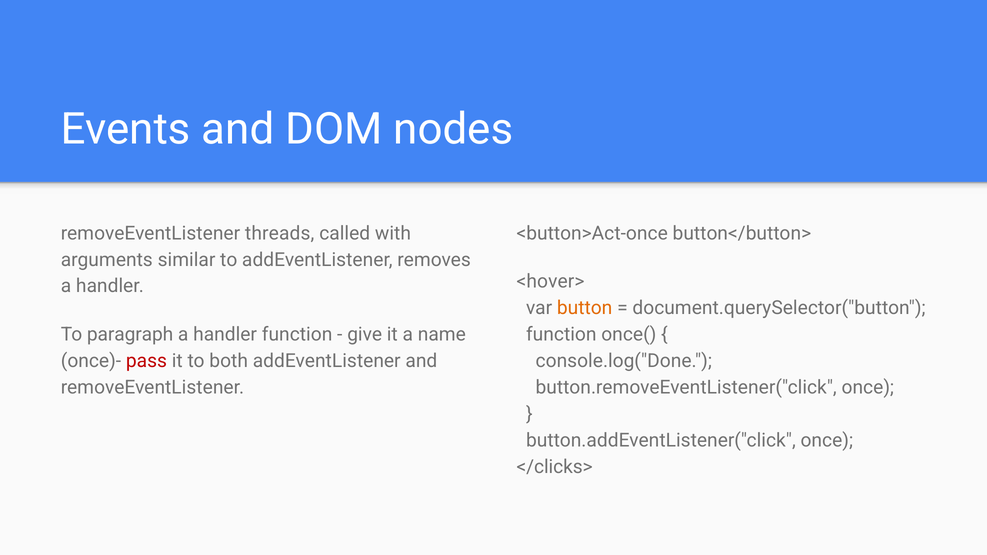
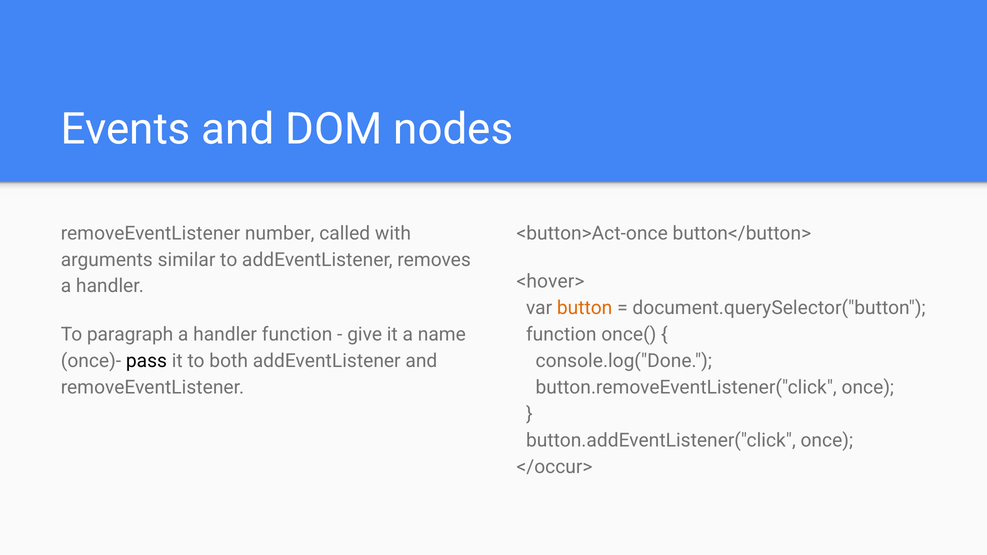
threads: threads -> number (280, 233)
pass colour: red -> black (146, 361)
</clicks>: </clicks> -> </occur> (555, 467)
